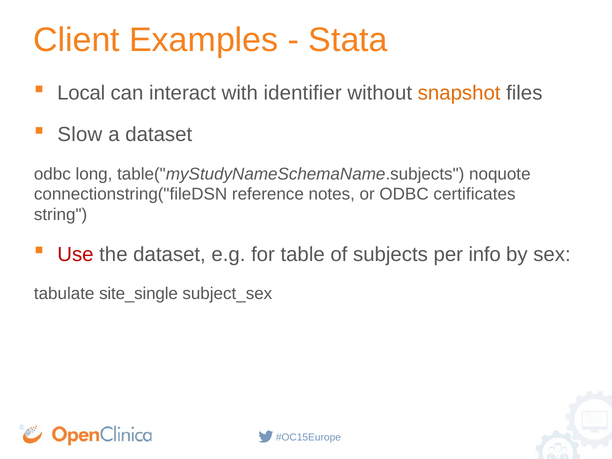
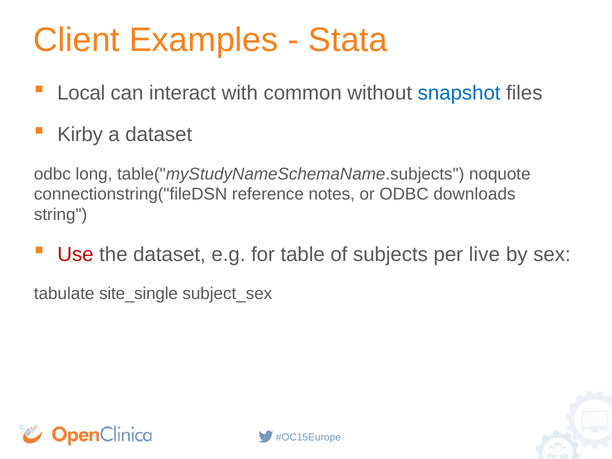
identifier: identifier -> common (303, 93)
snapshot colour: orange -> blue (459, 93)
Slow: Slow -> Kirby (80, 135)
certificates: certificates -> downloads (475, 194)
info: info -> live (484, 254)
